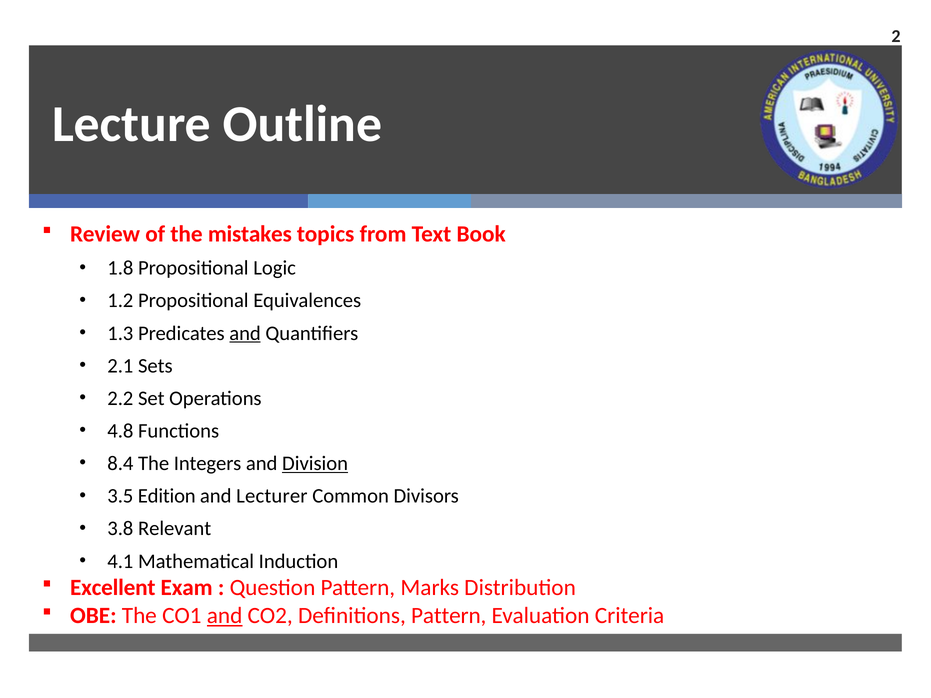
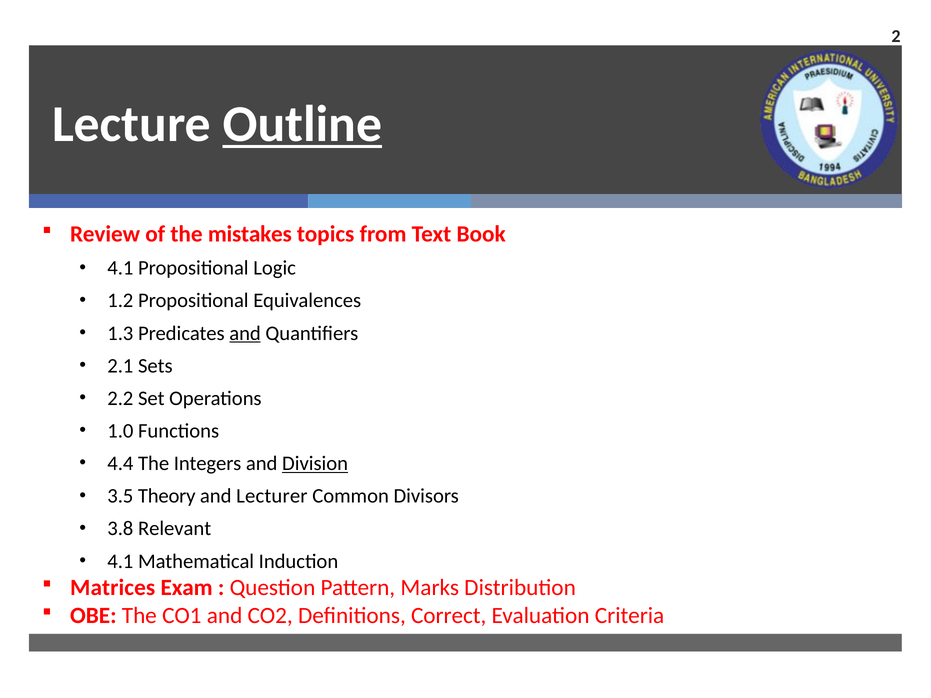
Outline underline: none -> present (302, 124)
1.8: 1.8 -> 4.1 (120, 268)
4.8: 4.8 -> 1.0 (120, 431)
8.4: 8.4 -> 4.4 (120, 464)
Edition: Edition -> Theory (167, 496)
Excellent: Excellent -> Matrices (113, 588)
and underline: present -> none (225, 616)
Definitions Pattern: Pattern -> Correct (449, 616)
